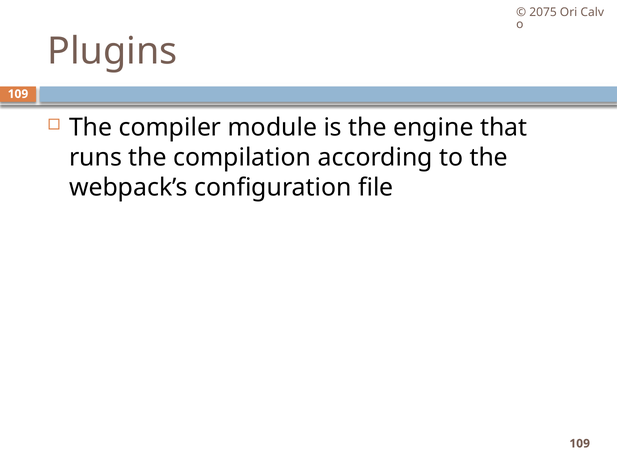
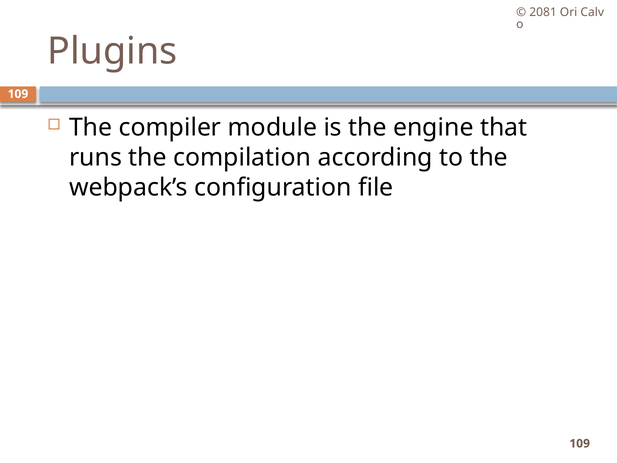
2075: 2075 -> 2081 (543, 12)
